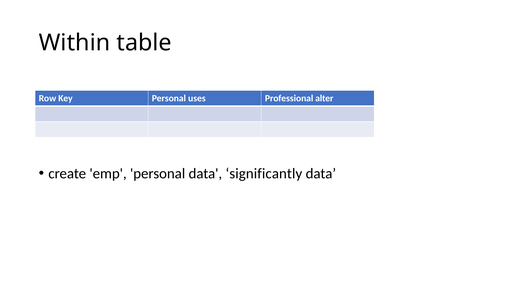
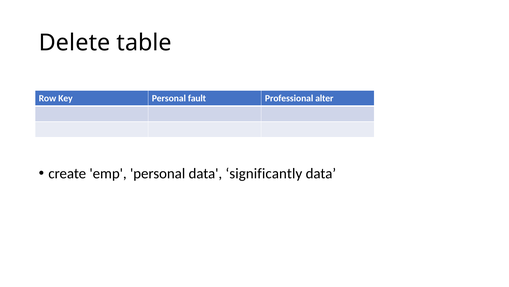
Within: Within -> Delete (75, 43)
uses: uses -> fault (197, 98)
